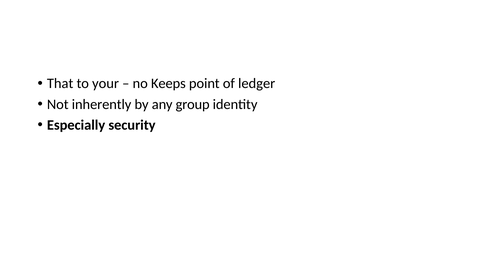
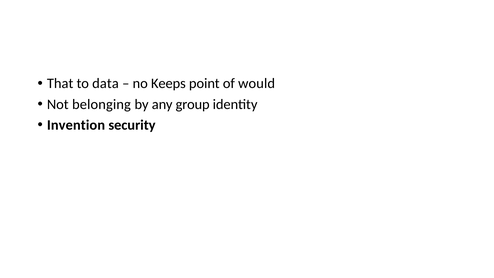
your: your -> data (106, 84)
ledger: ledger -> would (257, 84)
inherently: inherently -> belonging (101, 104)
Especially: Especially -> Invention (76, 125)
